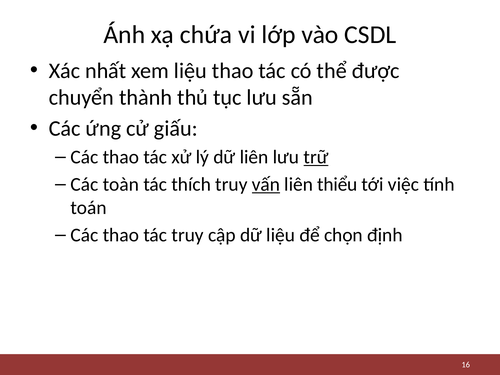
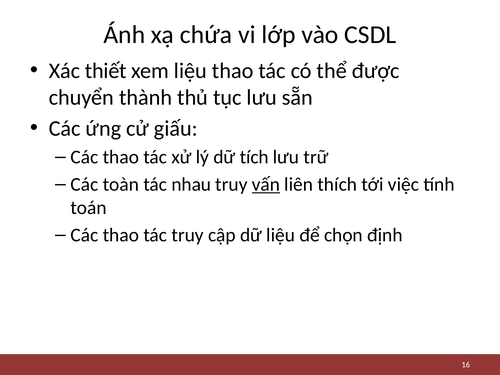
nhất: nhất -> thiết (106, 71)
dữ liên: liên -> tích (254, 157)
trữ underline: present -> none (316, 157)
thích: thích -> nhau (191, 184)
thiểu: thiểu -> thích (337, 184)
